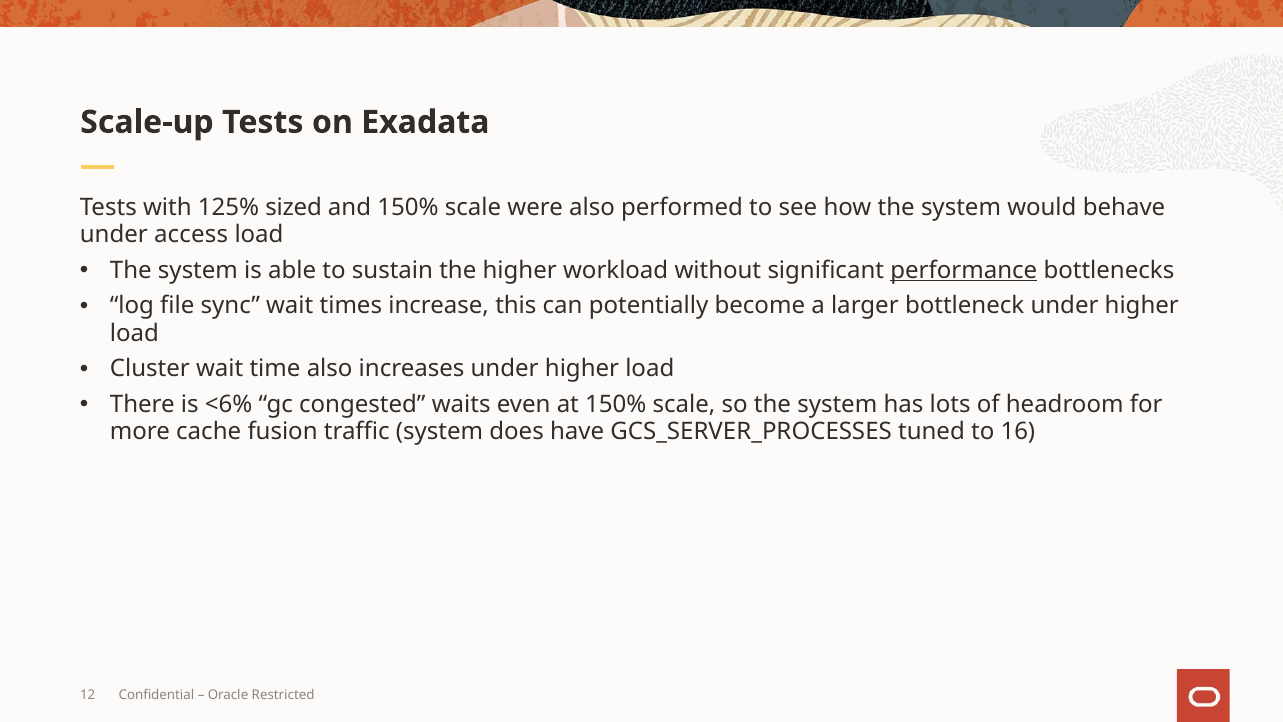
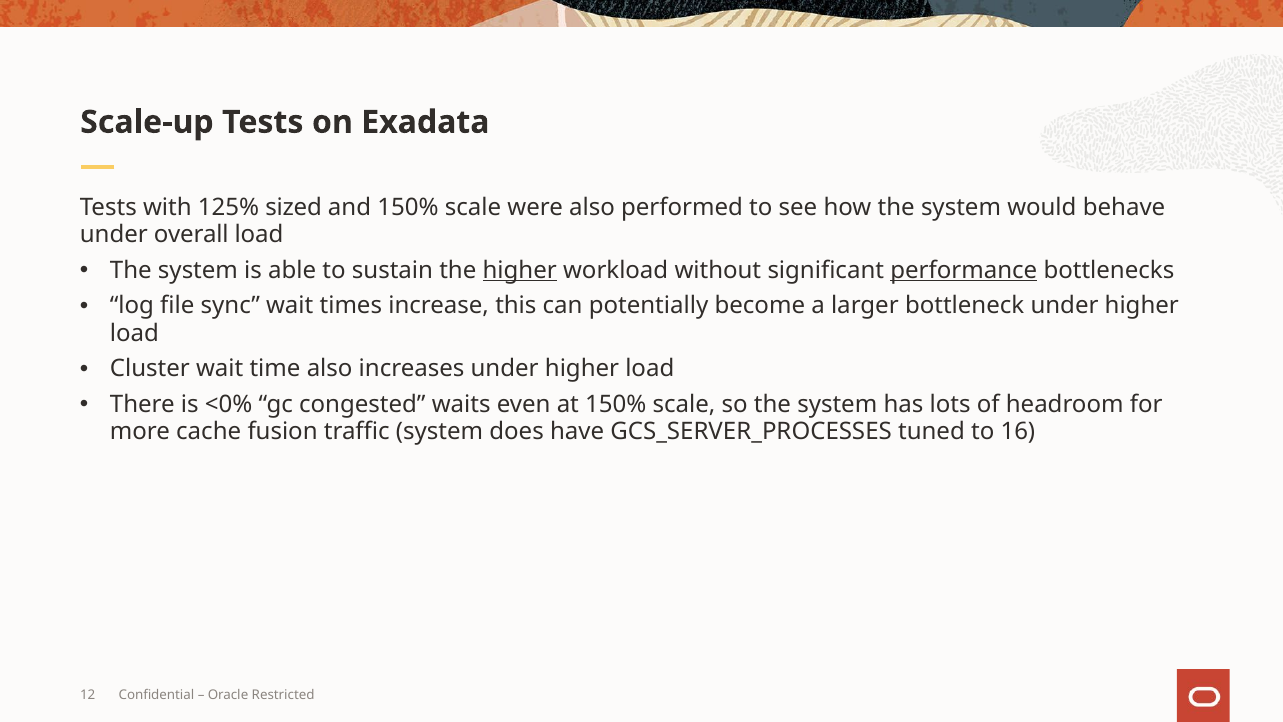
access: access -> overall (191, 235)
higher underline: none -> present (520, 270)
<6%: <6% -> <0% (229, 404)
